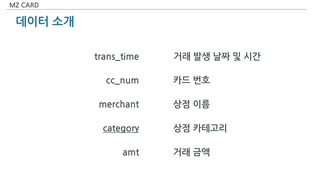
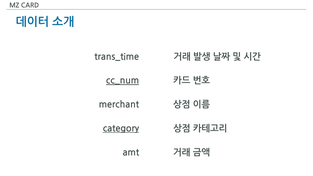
cc_num underline: none -> present (123, 81)
